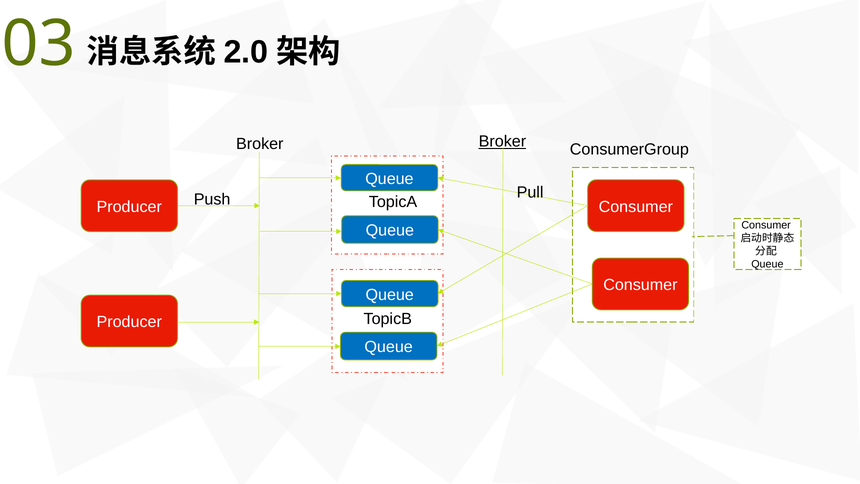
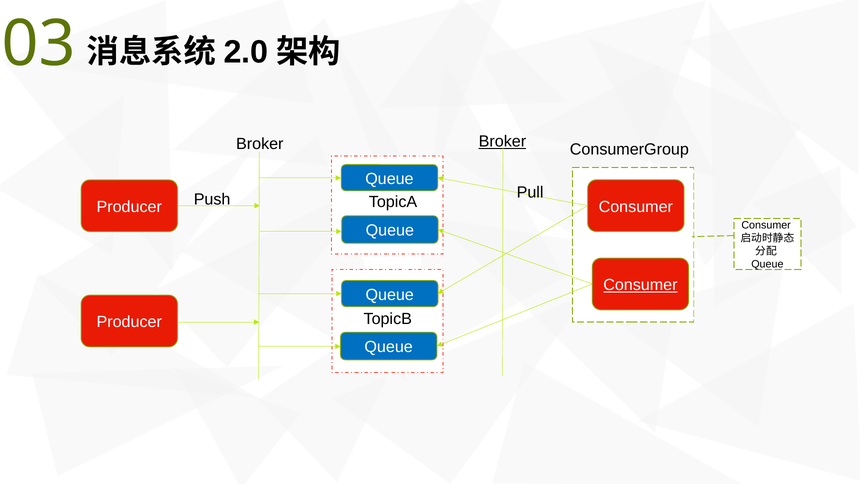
Consumer underline: none -> present (640, 285)
